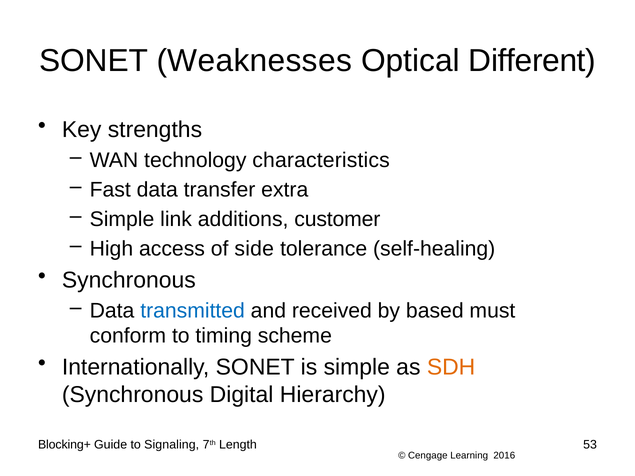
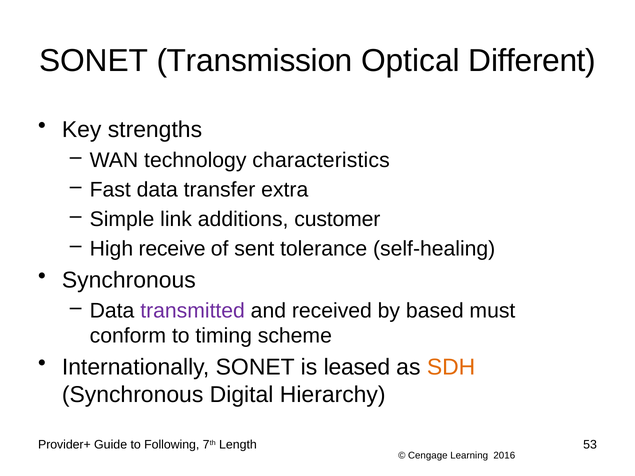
Weaknesses: Weaknesses -> Transmission (255, 61)
access: access -> receive (172, 249)
side: side -> sent (254, 249)
transmitted colour: blue -> purple (193, 311)
is simple: simple -> leased (357, 367)
Blocking+: Blocking+ -> Provider+ (64, 445)
Signaling: Signaling -> Following (172, 445)
